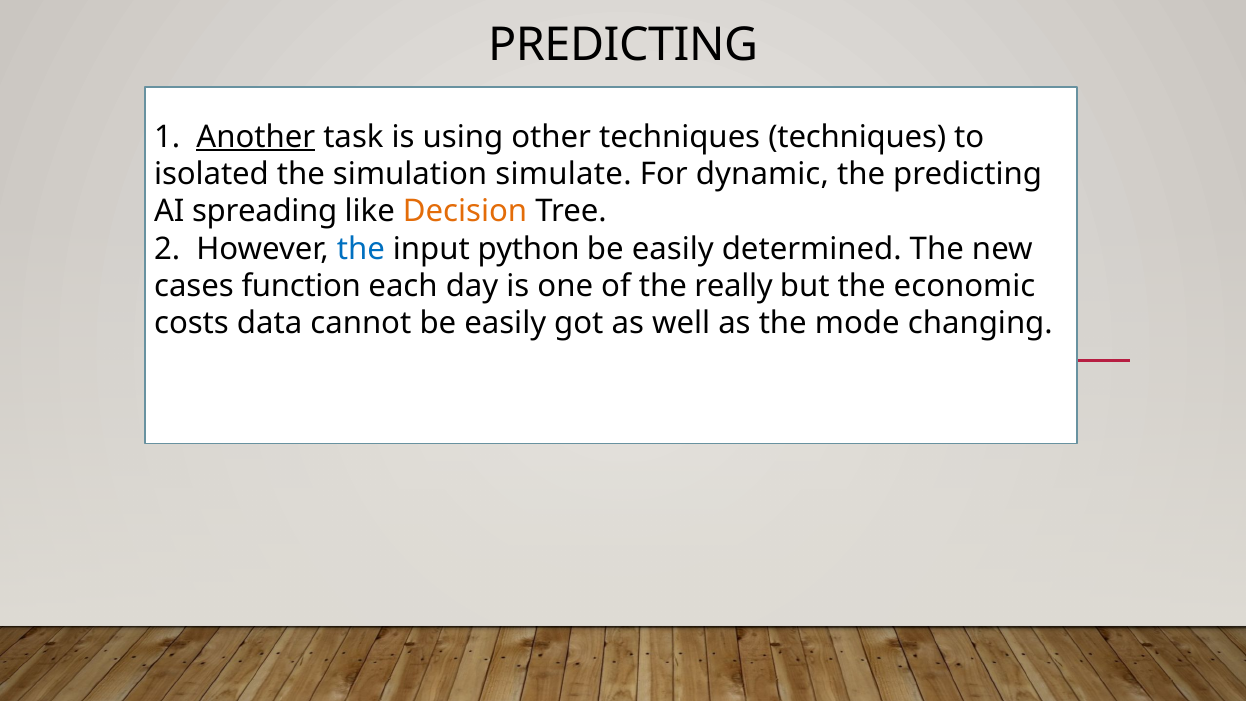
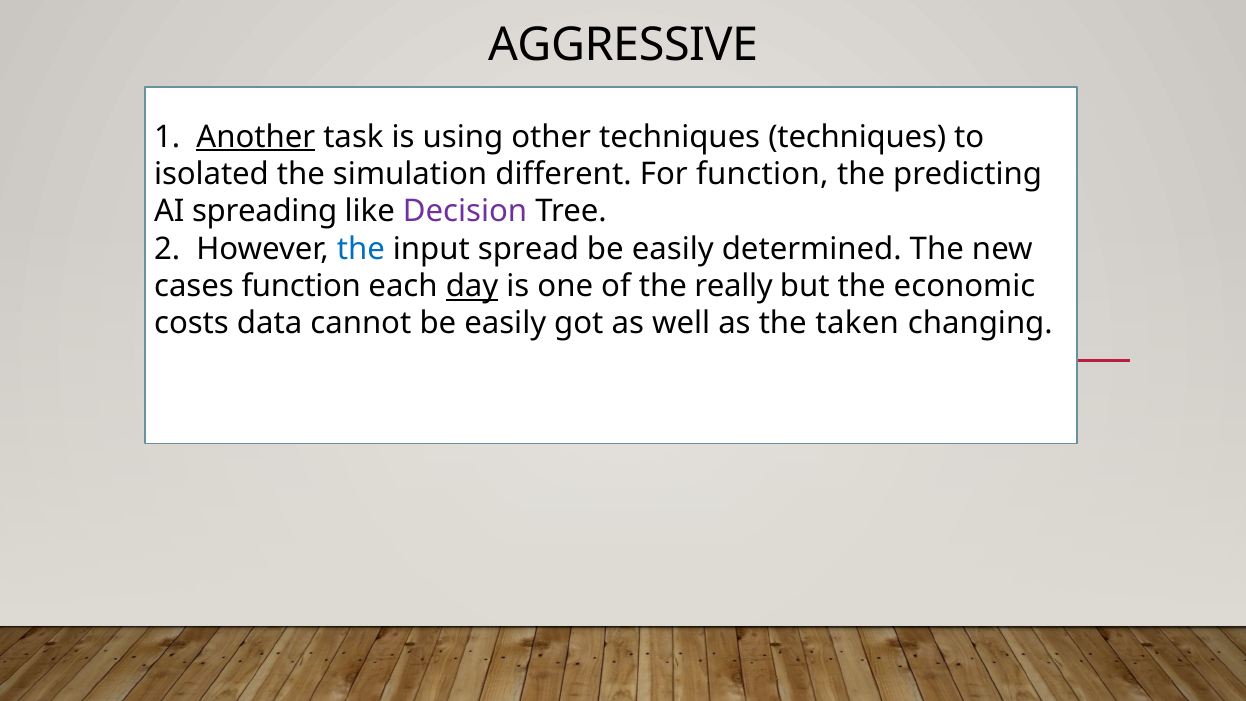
PREDICTING: PREDICTING -> AGGRESSIVE (623, 45)
simulate: simulate -> different (564, 174)
For dynamic: dynamic -> function (762, 174)
Decision colour: orange -> purple (465, 211)
python: python -> spread (528, 249)
day underline: none -> present (472, 286)
mode: mode -> taken (857, 324)
